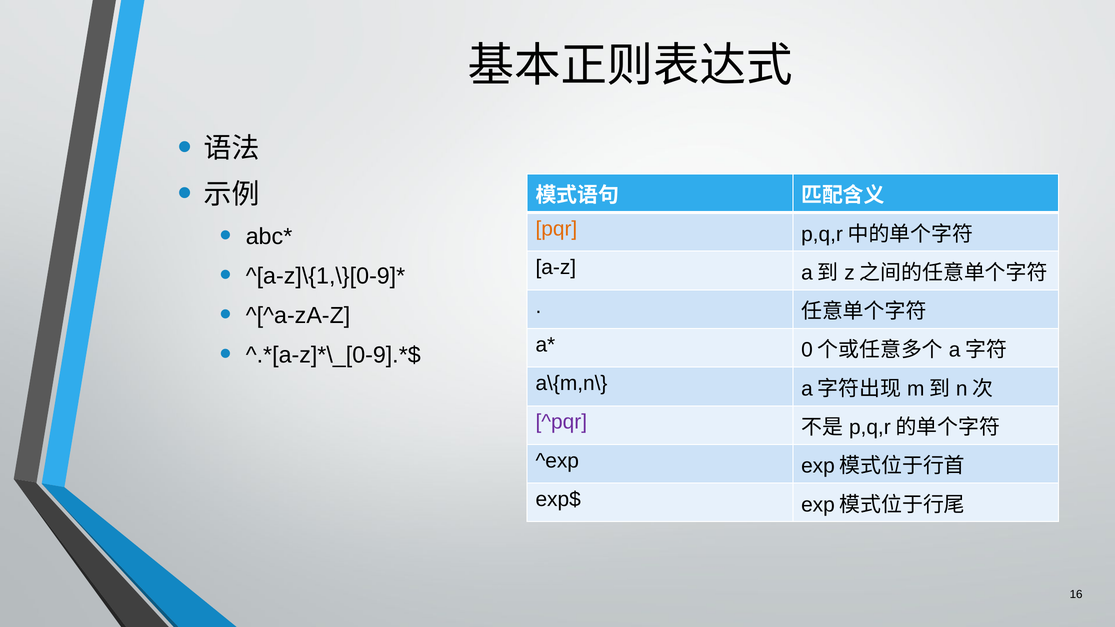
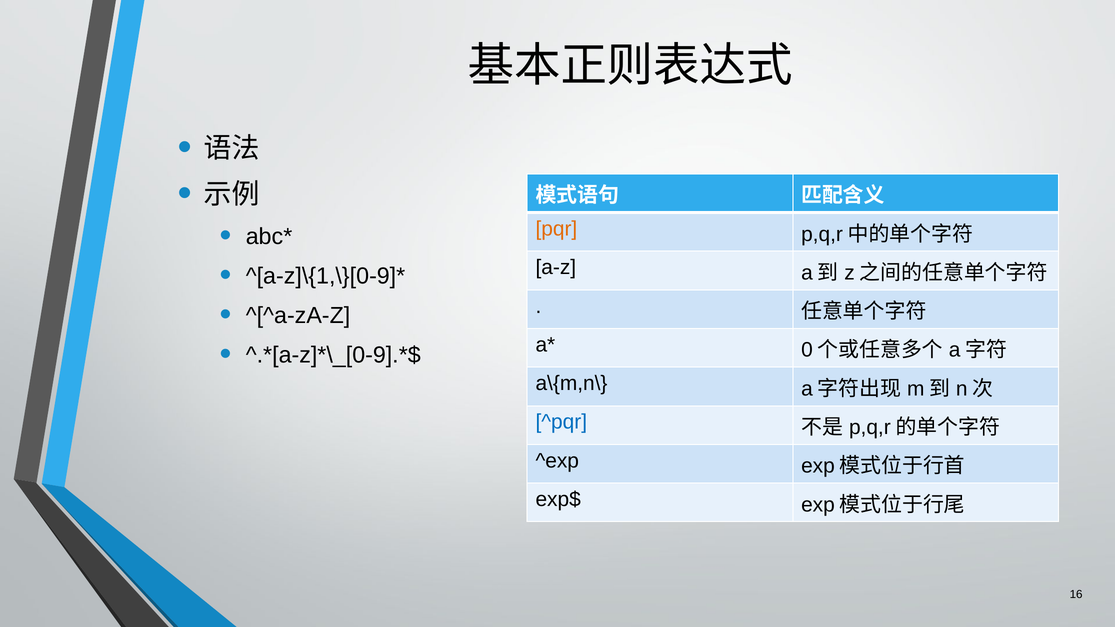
^pqr colour: purple -> blue (561, 422)
